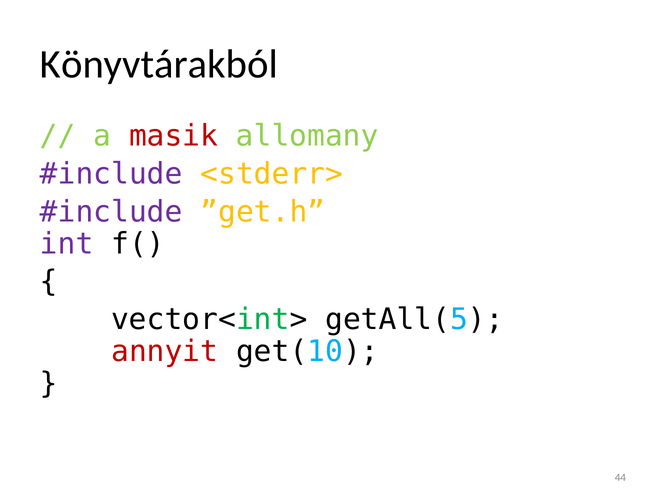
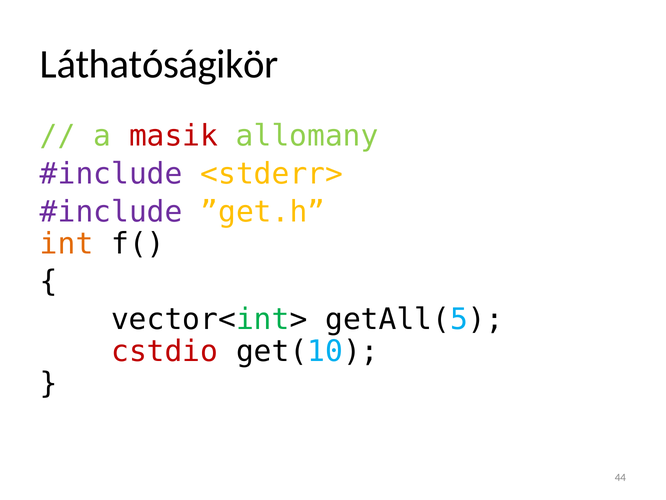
Könyvtárakból: Könyvtárakból -> Láthatóságikör (159, 64)
int colour: purple -> orange (67, 244)
annyit: annyit -> cstdio (165, 351)
